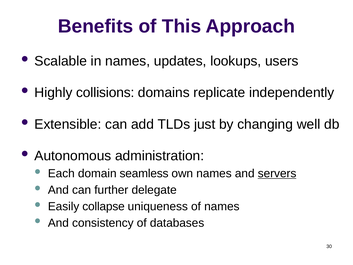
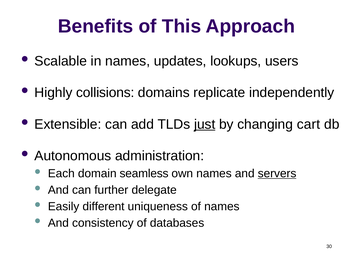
just underline: none -> present (205, 124)
well: well -> cart (309, 124)
collapse: collapse -> different (104, 206)
